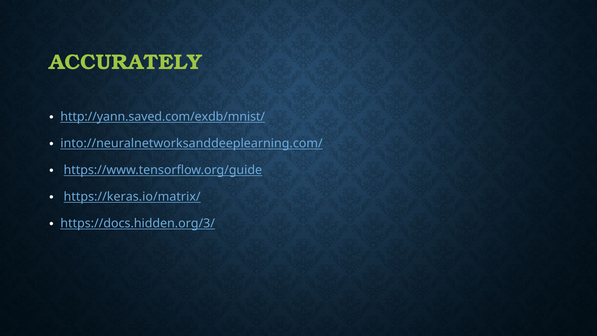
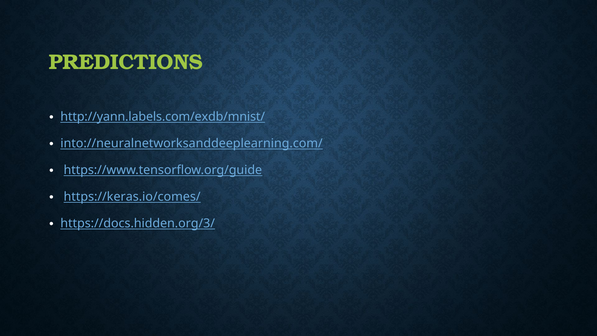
ACCURATELY: ACCURATELY -> PREDICTIONS (126, 62)
http://yann.saved.com/exdb/mnist/: http://yann.saved.com/exdb/mnist/ -> http://yann.labels.com/exdb/mnist/ (163, 117)
https://keras.io/matrix/: https://keras.io/matrix/ -> https://keras.io/comes/ (132, 197)
